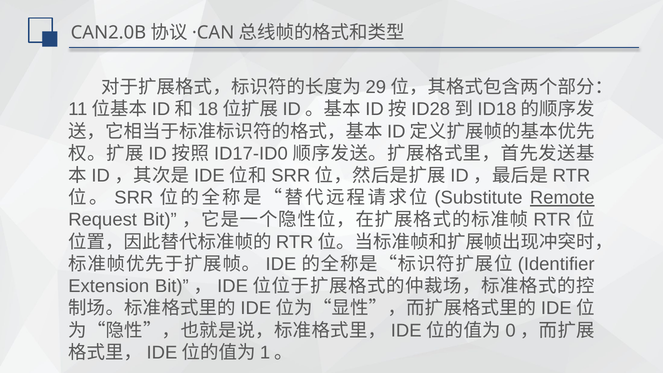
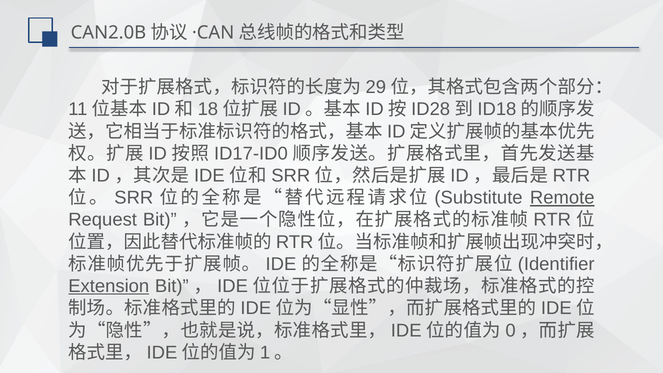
Extension underline: none -> present (109, 286)
